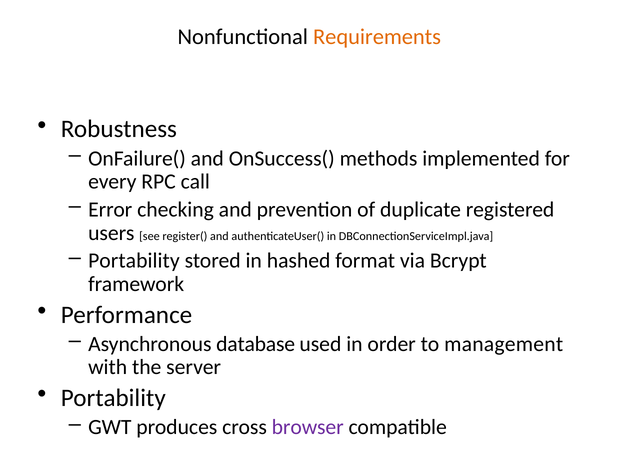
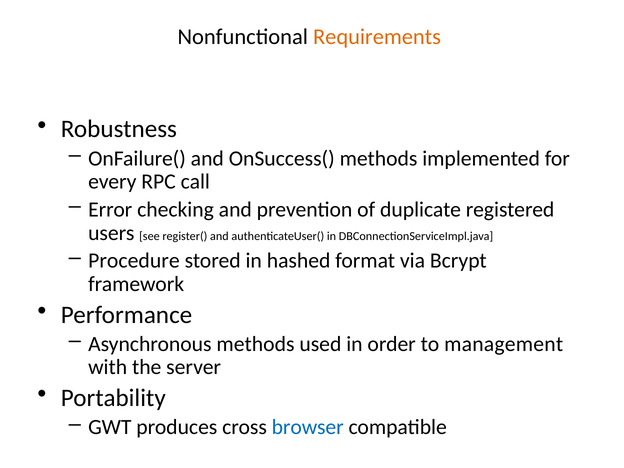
Portability: Portability -> Procedure (134, 261)
Asynchronous database: database -> methods (255, 344)
browser colour: purple -> blue (308, 427)
